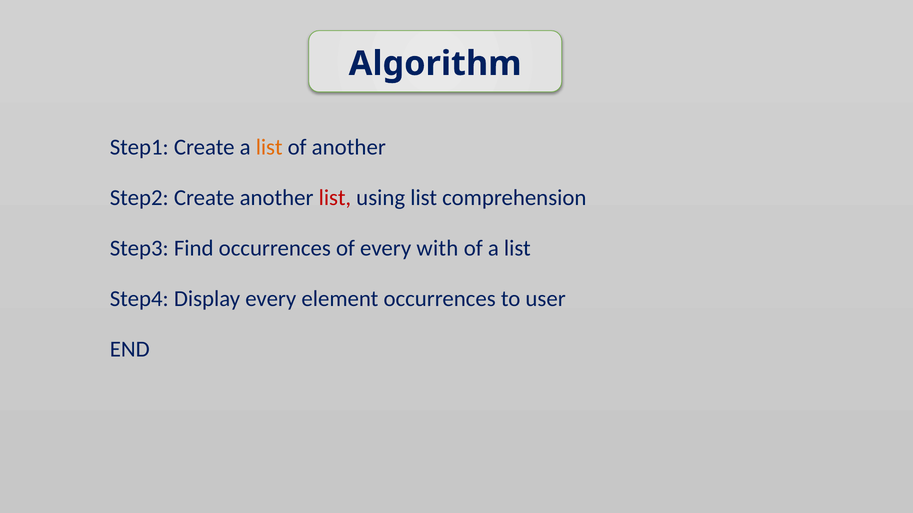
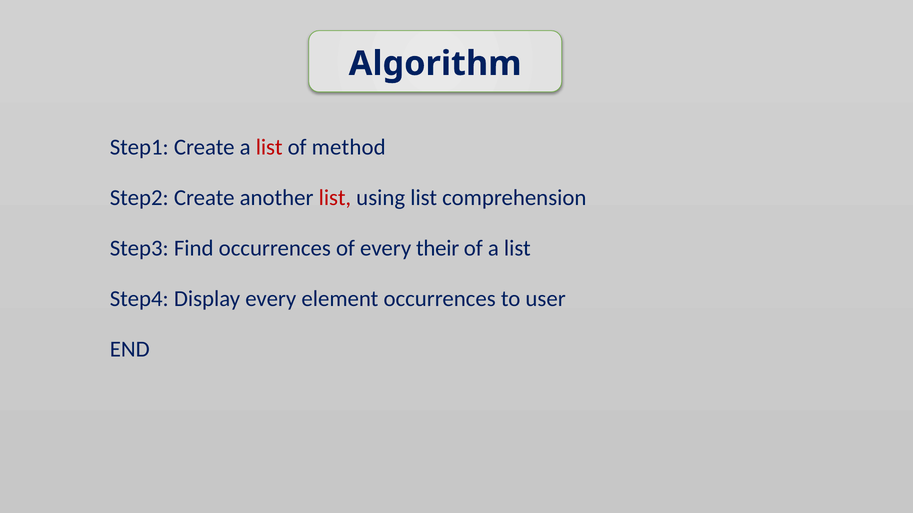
list colour: orange -> red (269, 147)
of another: another -> method (349, 147)
with: with -> their (438, 249)
